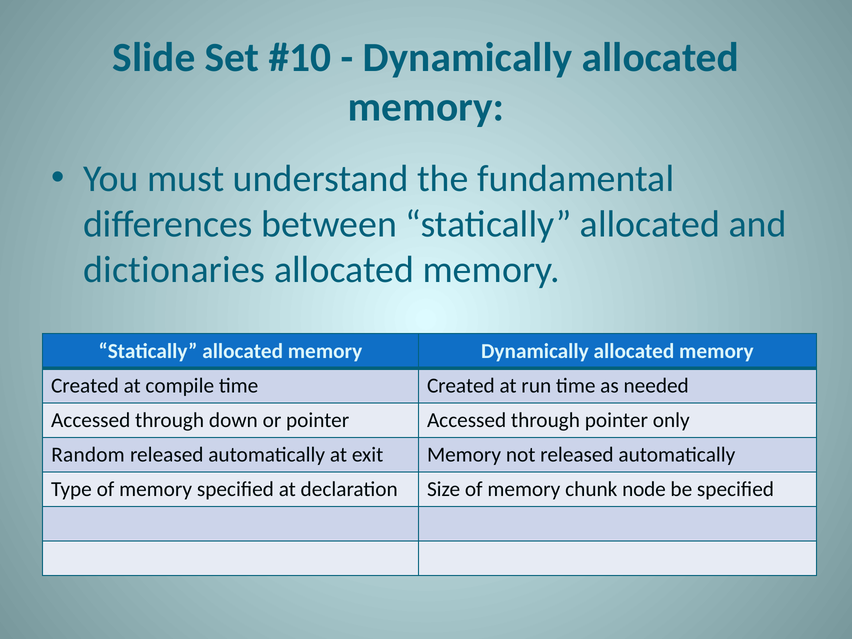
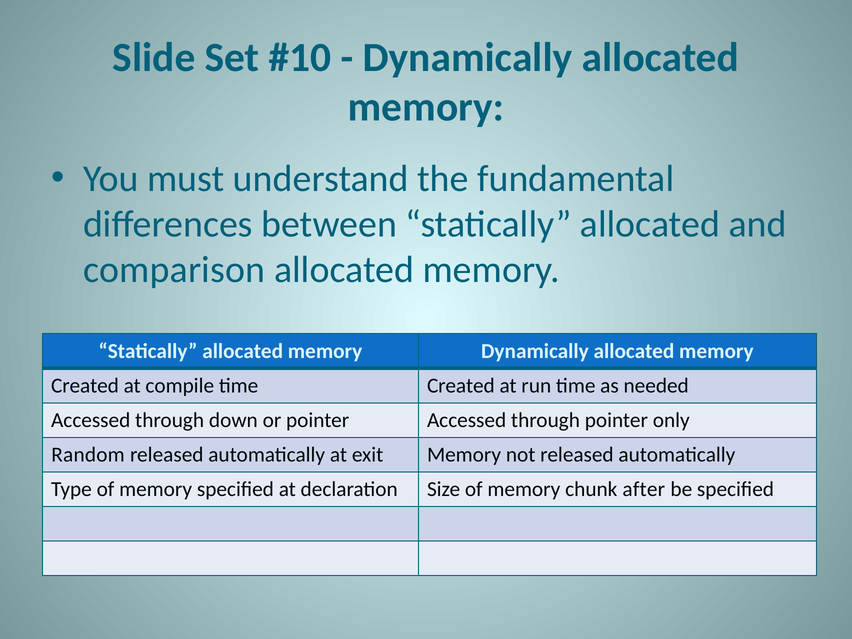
dictionaries: dictionaries -> comparison (174, 270)
node: node -> after (644, 489)
